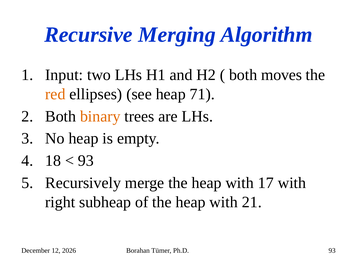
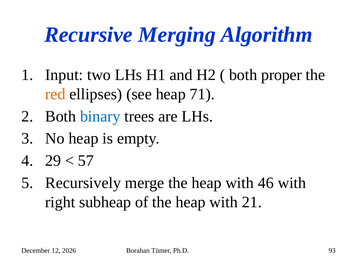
moves: moves -> proper (282, 75)
binary colour: orange -> blue (100, 116)
18: 18 -> 29 (53, 161)
93: 93 -> 57 (86, 161)
17: 17 -> 46 (266, 183)
